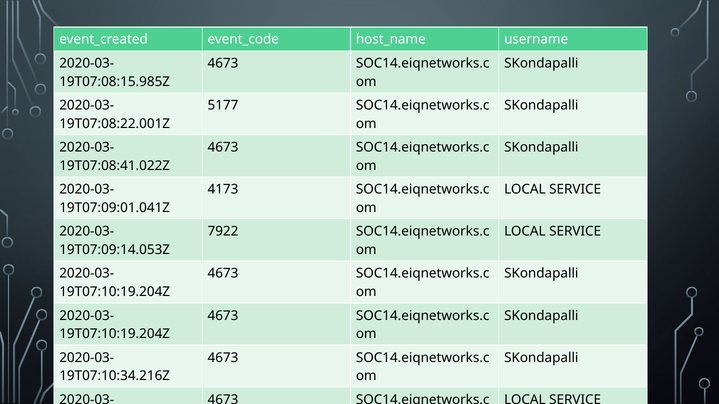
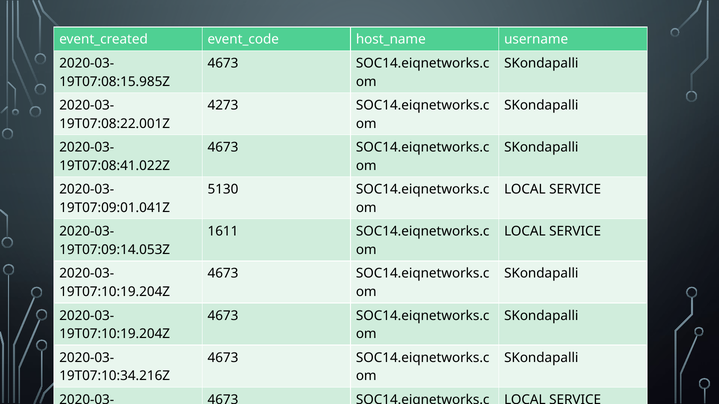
5177: 5177 -> 4273 (223, 105)
4173: 4173 -> 5130 (223, 190)
7922: 7922 -> 1611 (223, 232)
